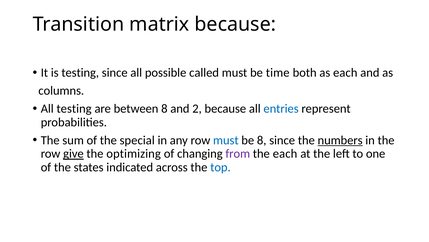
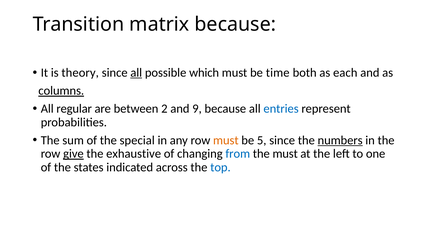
is testing: testing -> theory (80, 73)
all underline: none -> present (136, 73)
called: called -> which (204, 73)
columns underline: none -> present (61, 90)
All testing: testing -> regular (74, 108)
between 8: 8 -> 2 (164, 108)
2: 2 -> 9 (197, 108)
must colour: blue -> orange (226, 140)
be 8: 8 -> 5 (262, 140)
optimizing: optimizing -> exhaustive (134, 153)
from colour: purple -> blue (238, 153)
the each: each -> must (285, 153)
